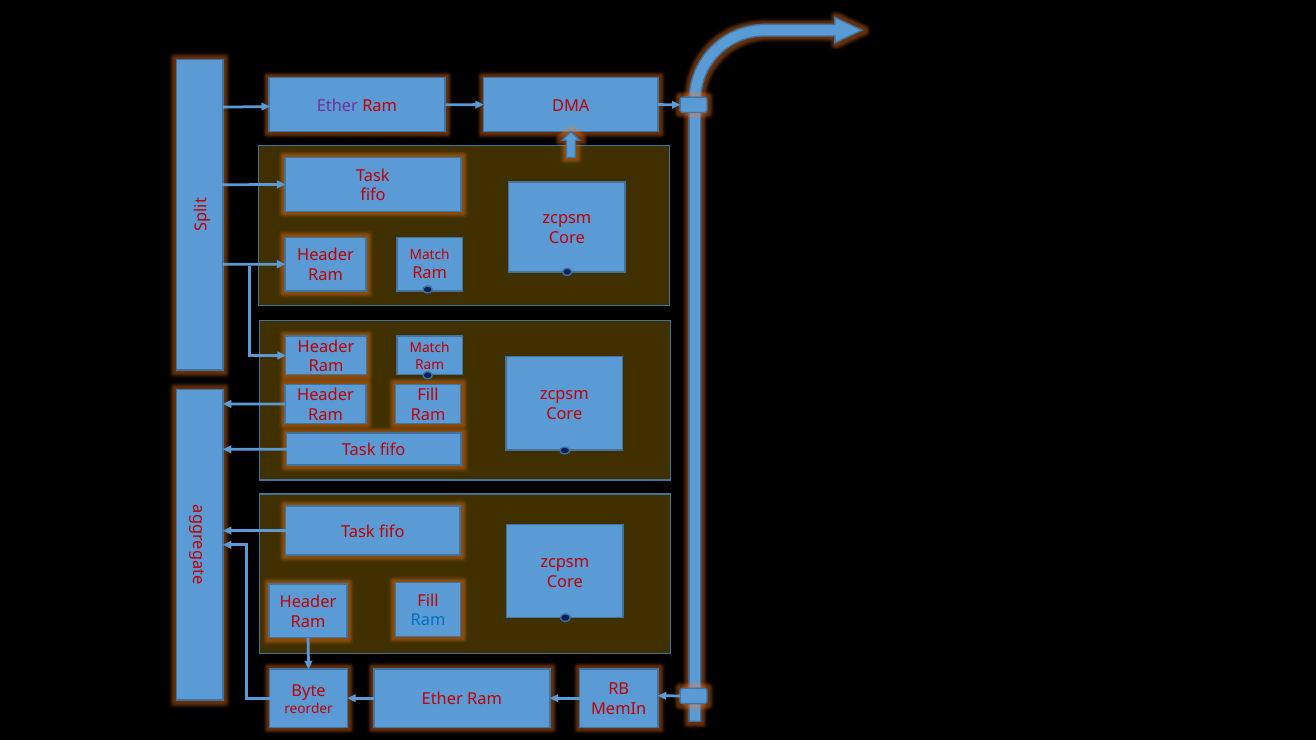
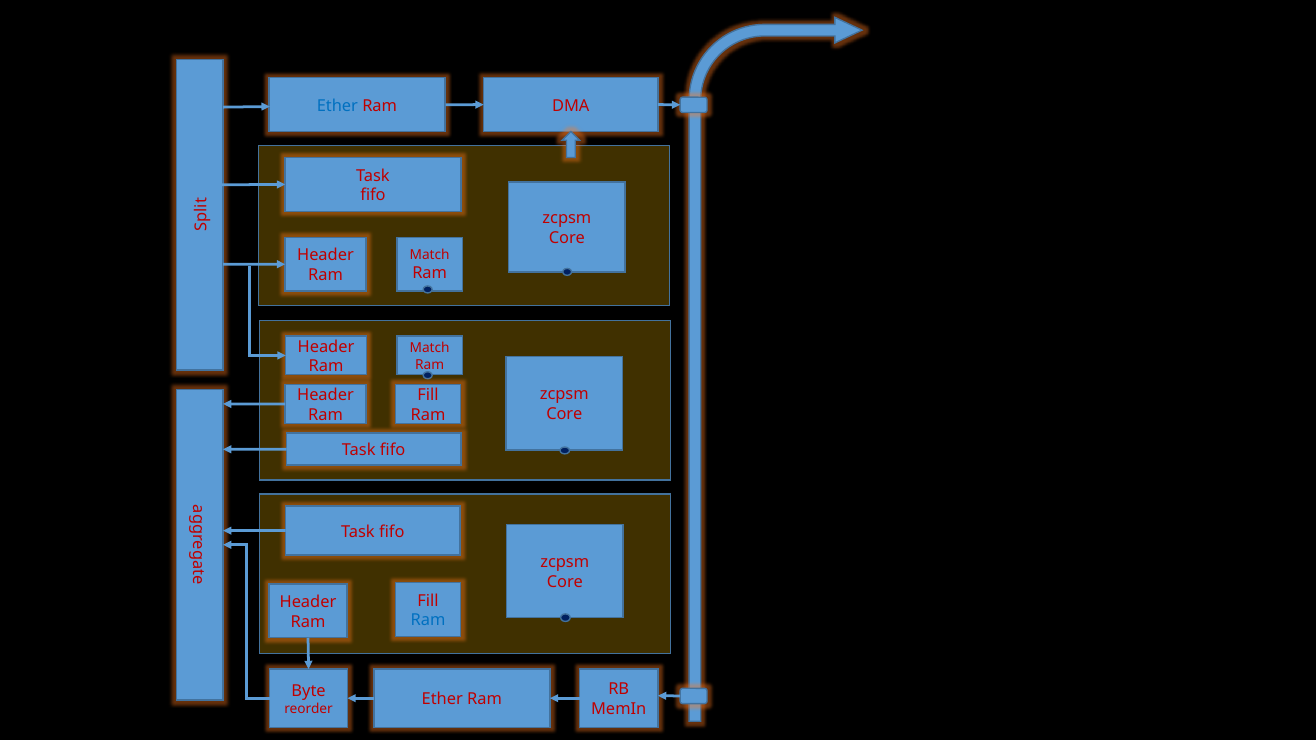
Ether colour: purple -> blue (337, 106)
